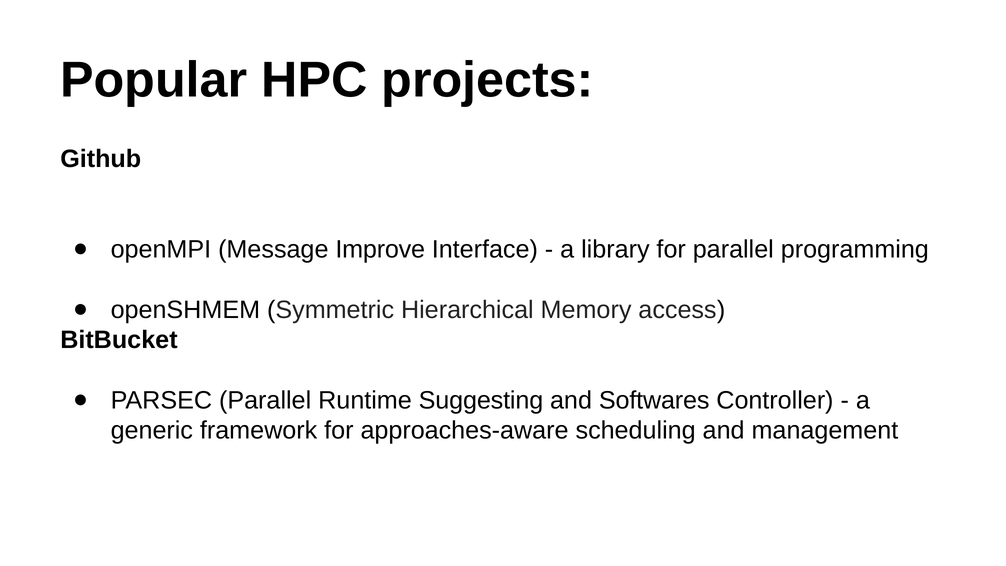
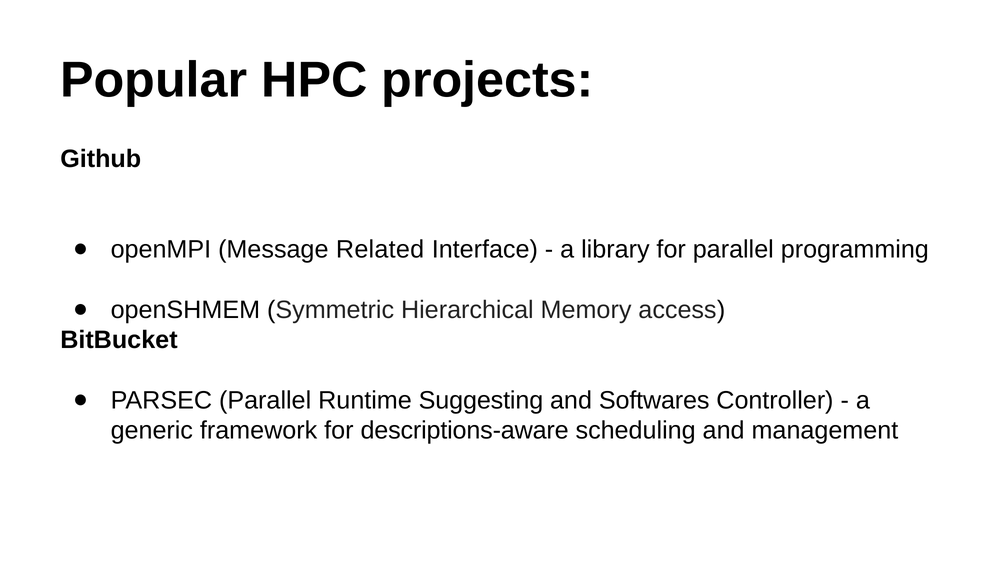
Improve: Improve -> Related (380, 249)
approaches-aware: approaches-aware -> descriptions-aware (465, 431)
